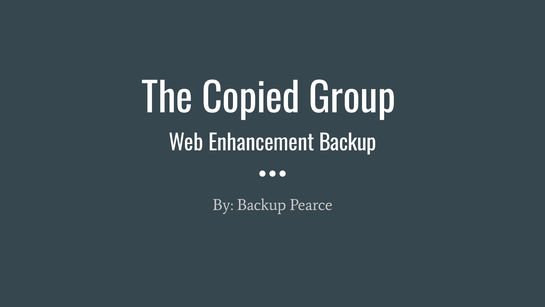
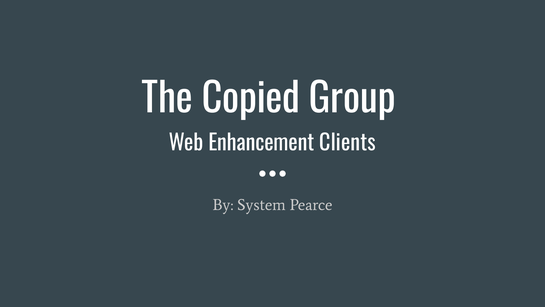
Enhancement Backup: Backup -> Clients (347, 143)
By Backup: Backup -> System (261, 205)
